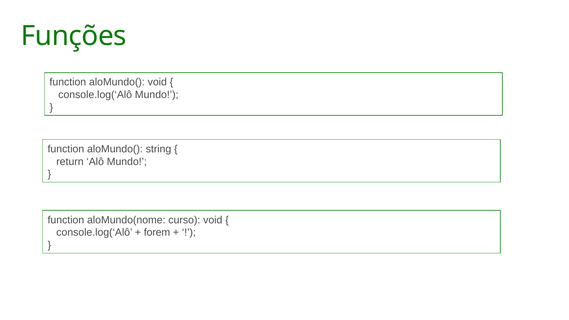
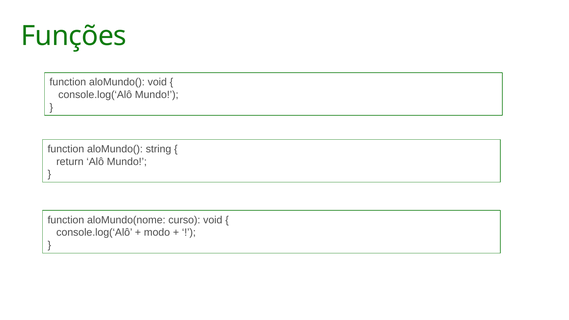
forem: forem -> modo (157, 232)
